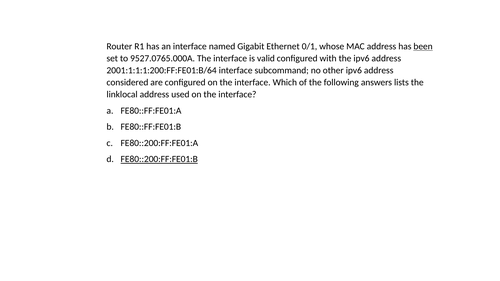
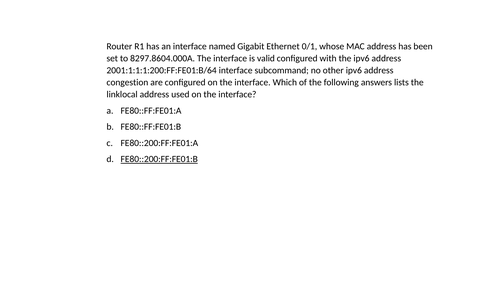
been underline: present -> none (423, 46)
9527.0765.000A: 9527.0765.000A -> 8297.8604.000A (163, 58)
considered: considered -> congestion (127, 83)
